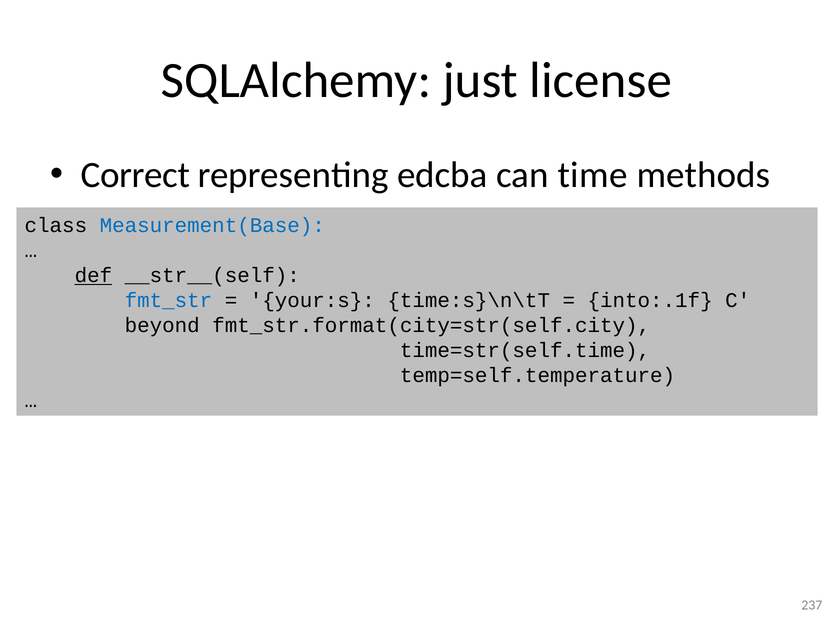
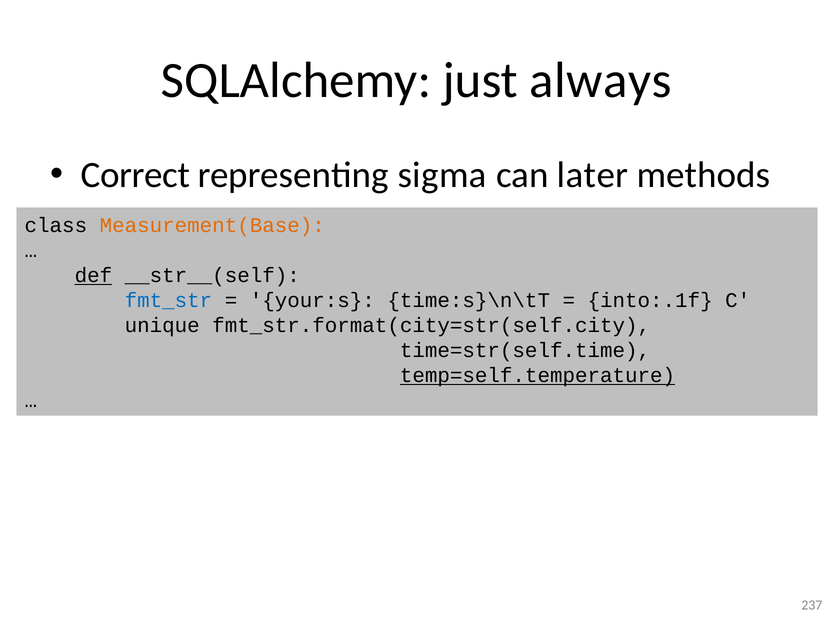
license: license -> always (601, 81)
edcba: edcba -> sigma (442, 175)
time: time -> later (593, 175)
Measurement(Base colour: blue -> orange (212, 226)
beyond: beyond -> unique (162, 326)
temp=self.temperature underline: none -> present (538, 376)
